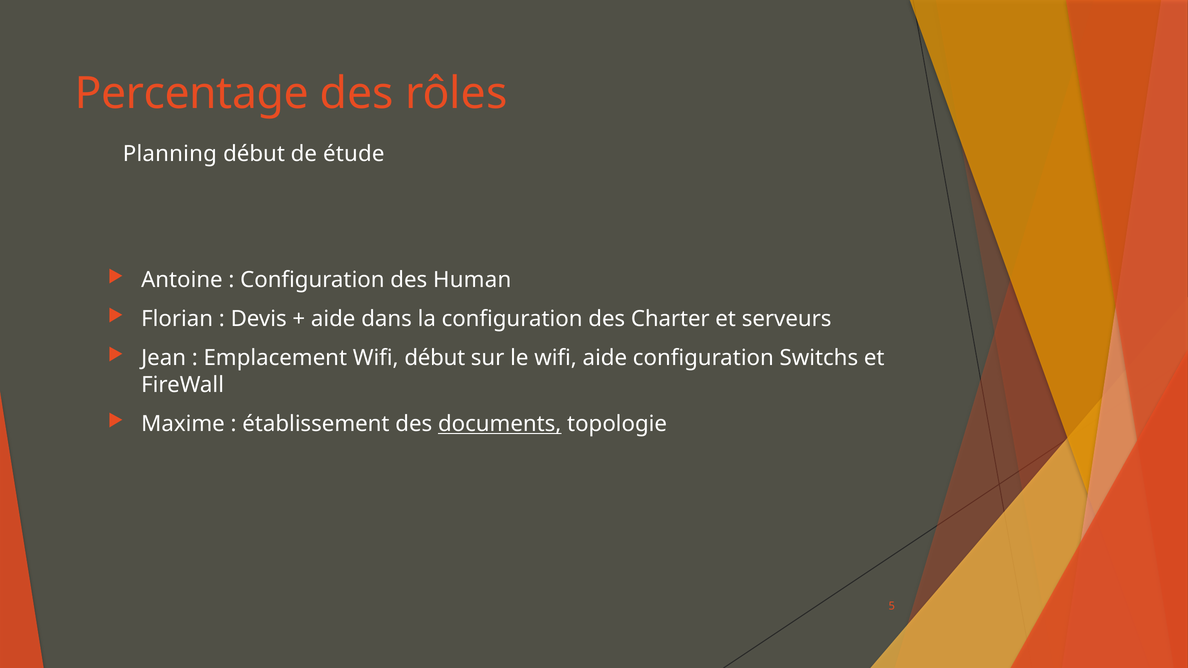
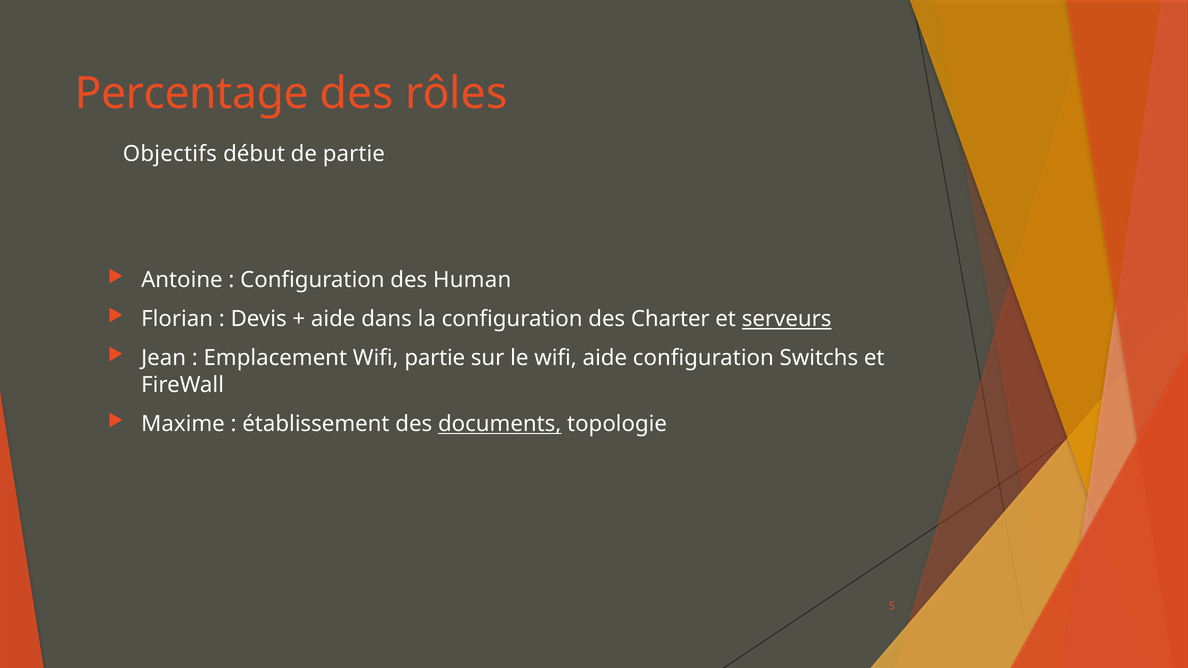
Planning: Planning -> Objectifs (170, 154)
de étude: étude -> partie (354, 154)
serveurs underline: none -> present (787, 319)
Wifi début: début -> partie (435, 358)
